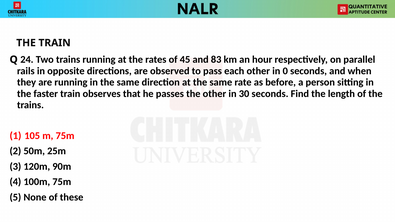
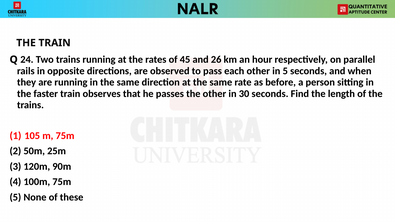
83: 83 -> 26 (216, 60)
in 0: 0 -> 5 (285, 71)
